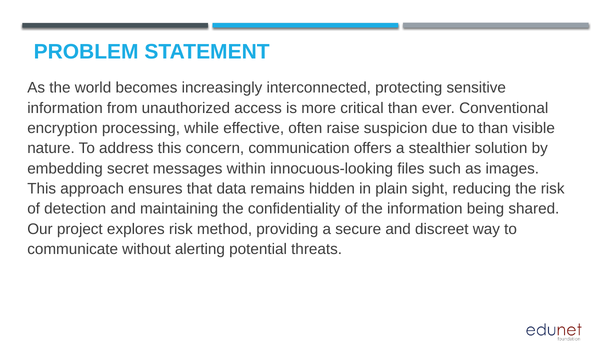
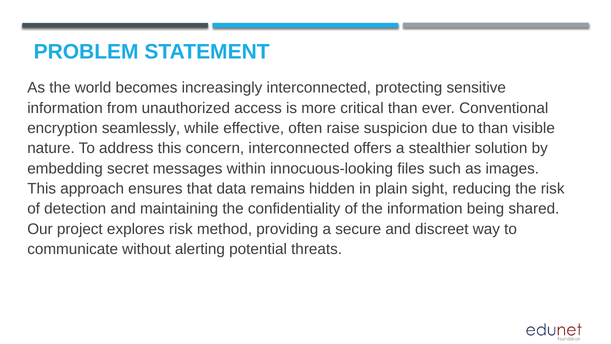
processing: processing -> seamlessly (141, 128)
concern communication: communication -> interconnected (299, 148)
